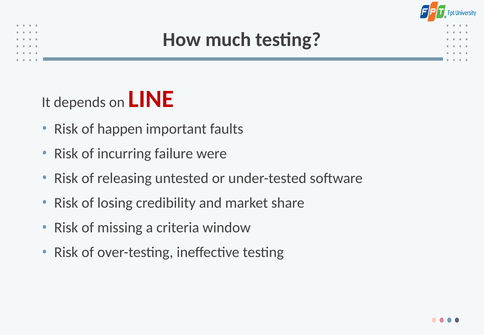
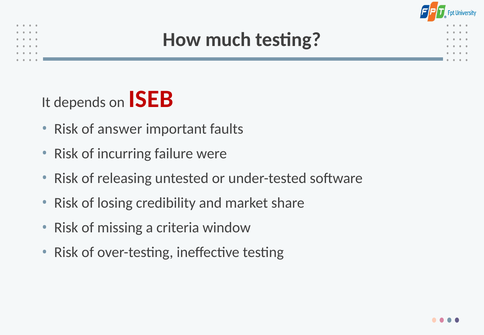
LINE: LINE -> ISEB (151, 99)
happen: happen -> answer (120, 129)
